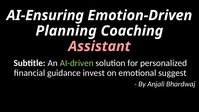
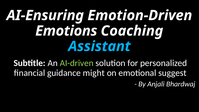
Planning: Planning -> Emotions (66, 31)
Assistant colour: pink -> light blue (99, 46)
invest: invest -> might (94, 73)
